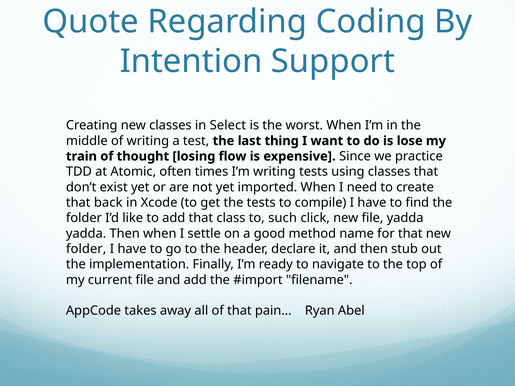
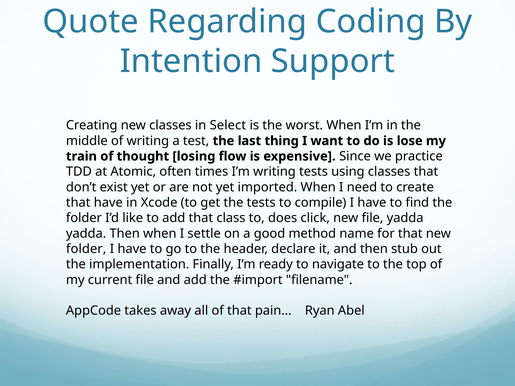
that back: back -> have (108, 203)
such: such -> does (283, 218)
